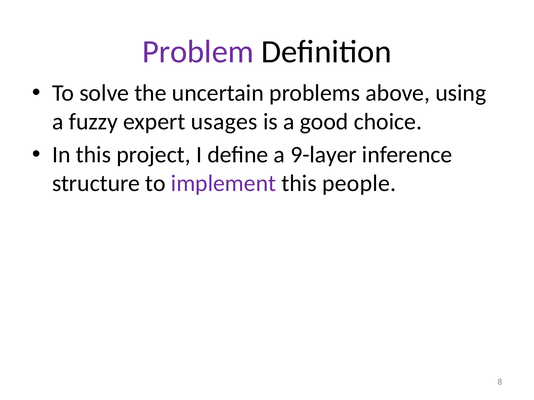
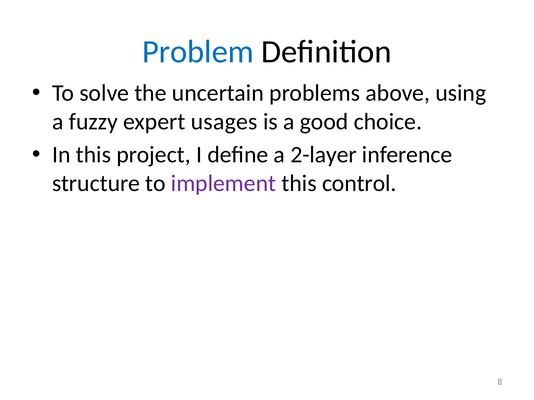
Problem colour: purple -> blue (198, 52)
9-layer: 9-layer -> 2-layer (324, 155)
people: people -> control (359, 184)
